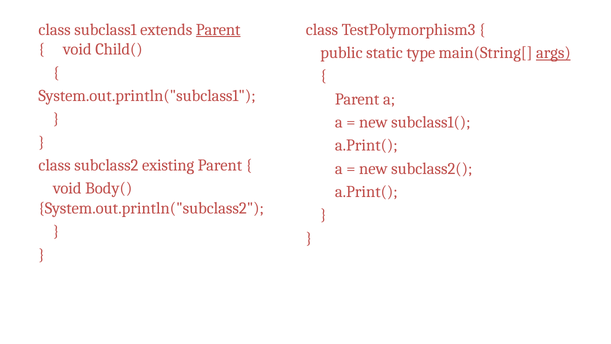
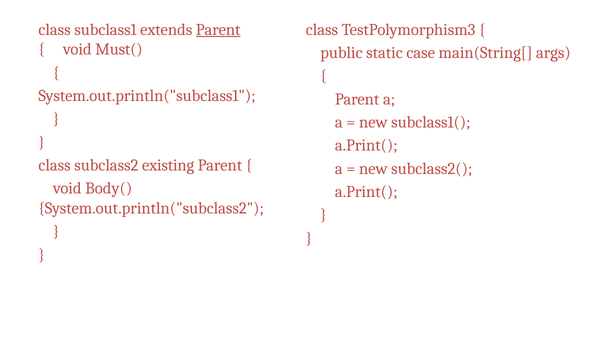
Child(: Child( -> Must( (119, 49)
type: type -> case (421, 53)
args underline: present -> none (553, 53)
